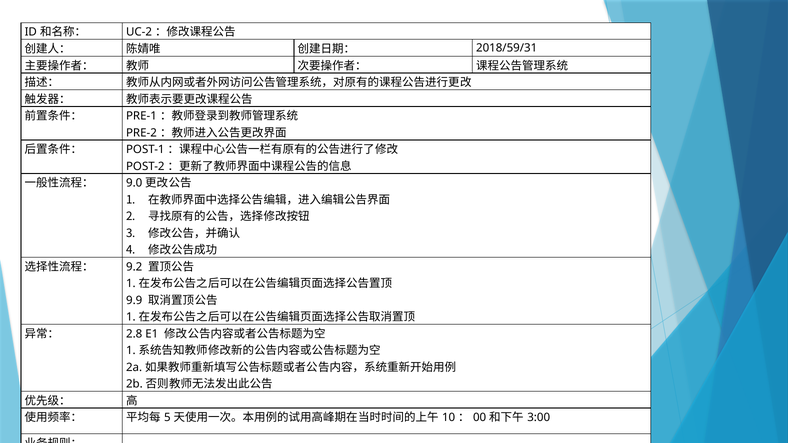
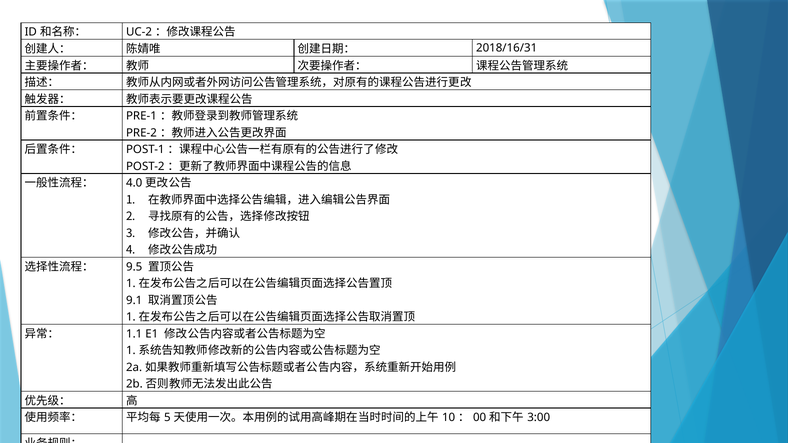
2018/59/31: 2018/59/31 -> 2018/16/31 (507, 48)
9.0: 9.0 -> 4.0 (134, 183)
9.2: 9.2 -> 9.5 (134, 267)
9.9: 9.9 -> 9.1 (134, 300)
2.8: 2.8 -> 1.1 (134, 334)
